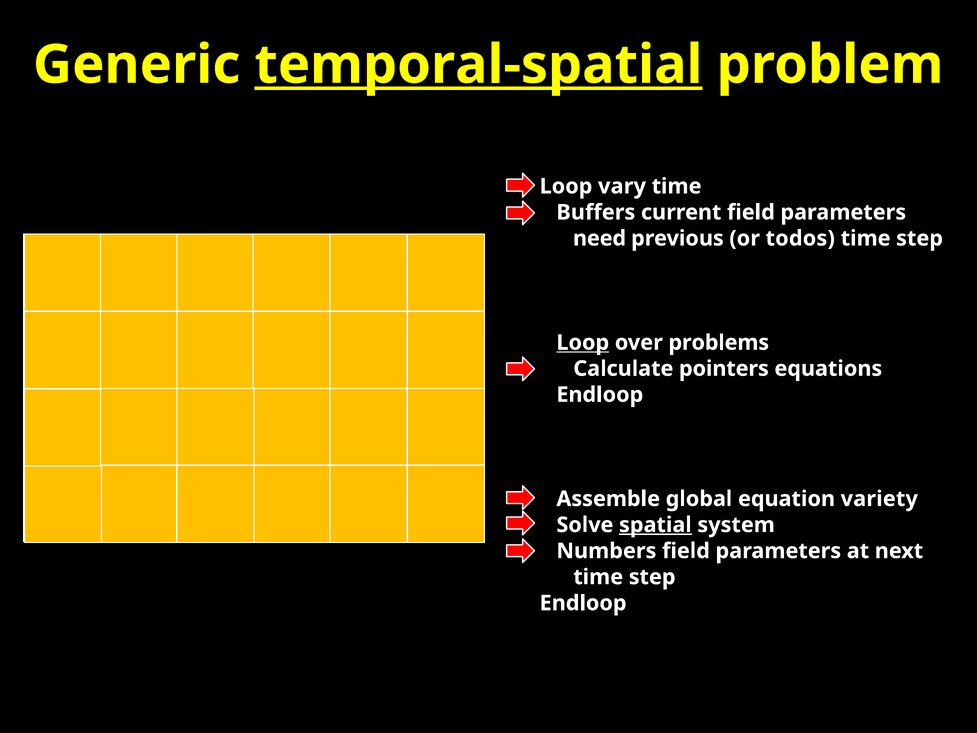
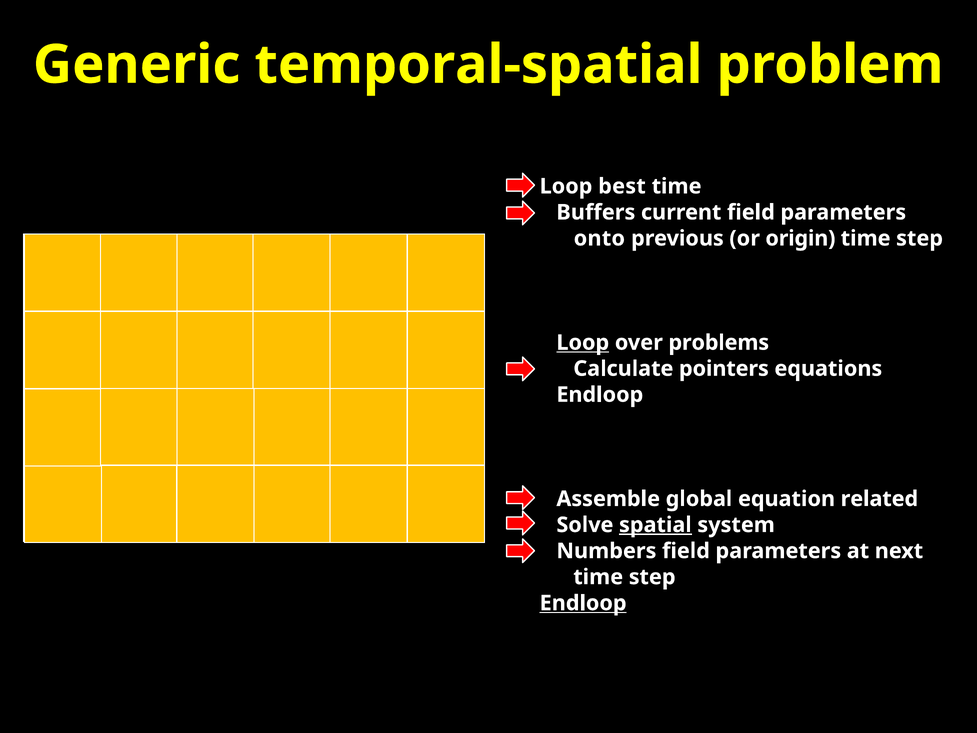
temporal-spatial underline: present -> none (479, 65)
vary: vary -> best (622, 186)
need: need -> onto (599, 238)
todos: todos -> origin (800, 238)
variety: variety -> related (879, 499)
Endloop underline: none -> present (583, 603)
